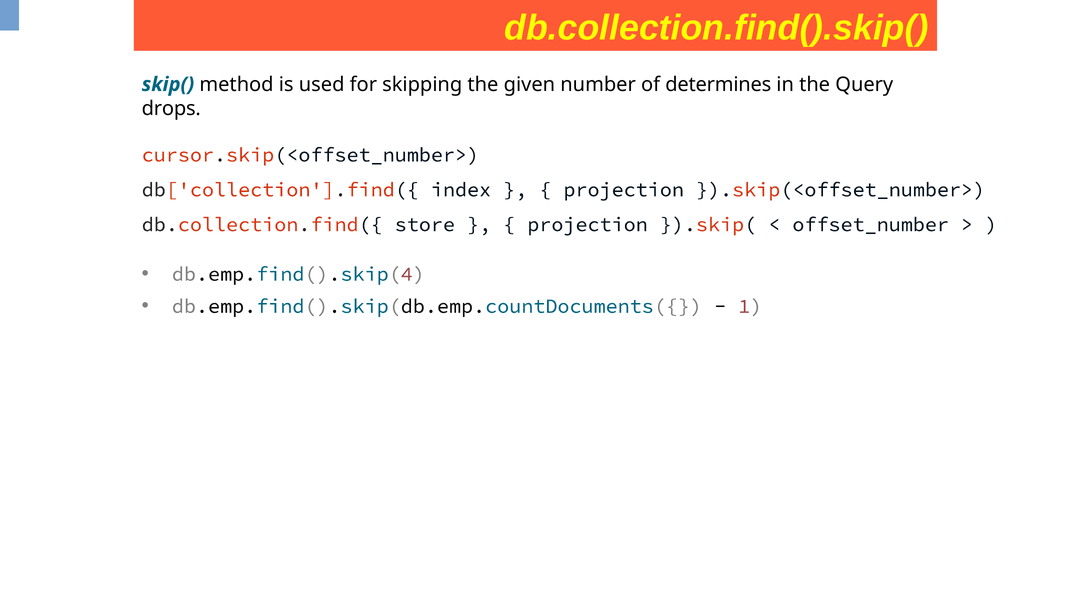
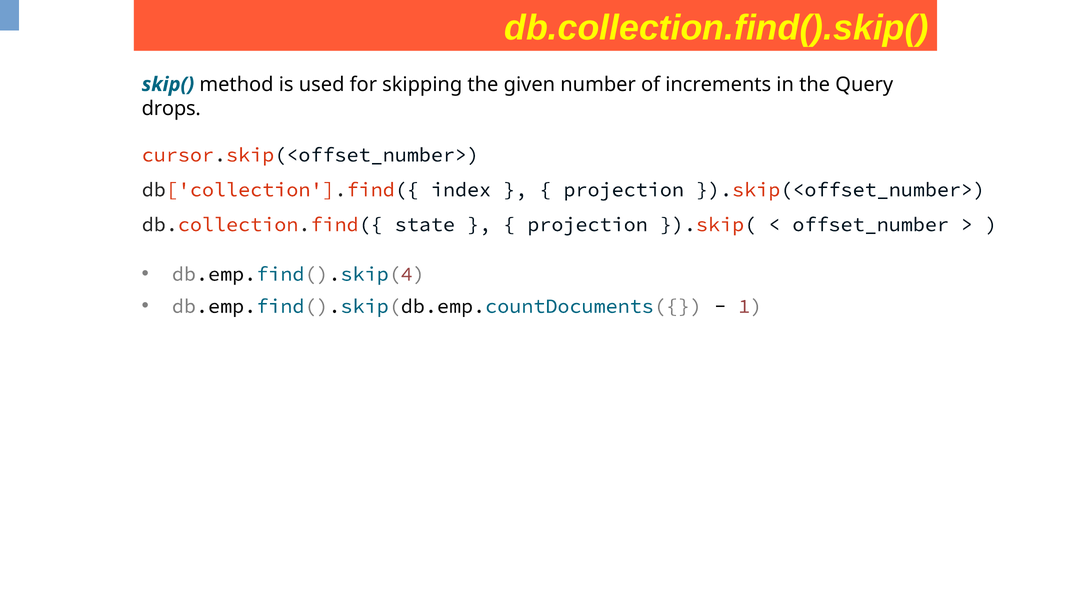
determines: determines -> increments (718, 84)
store: store -> state (425, 224)
